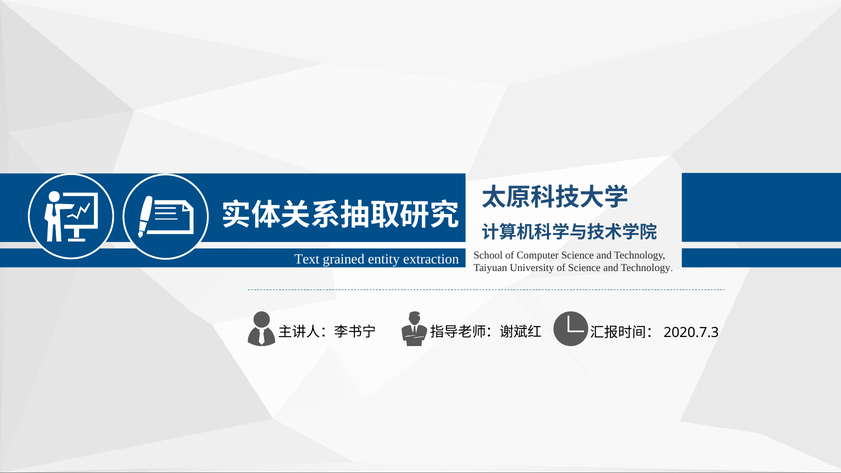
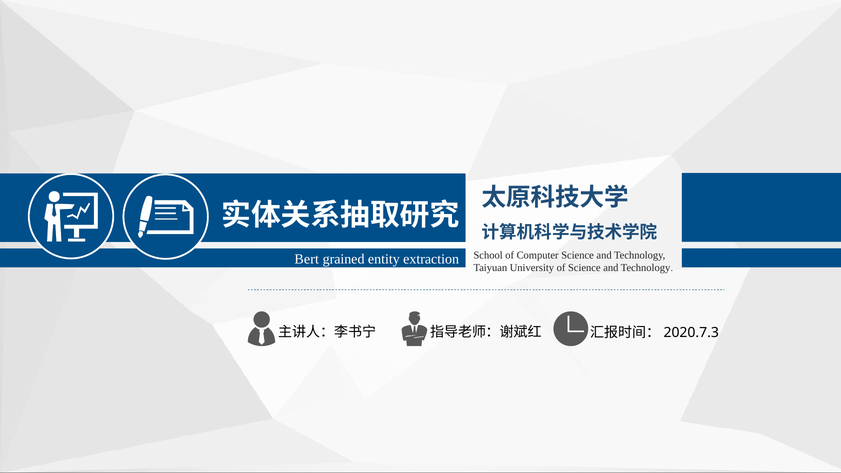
Text: Text -> Bert (307, 259)
